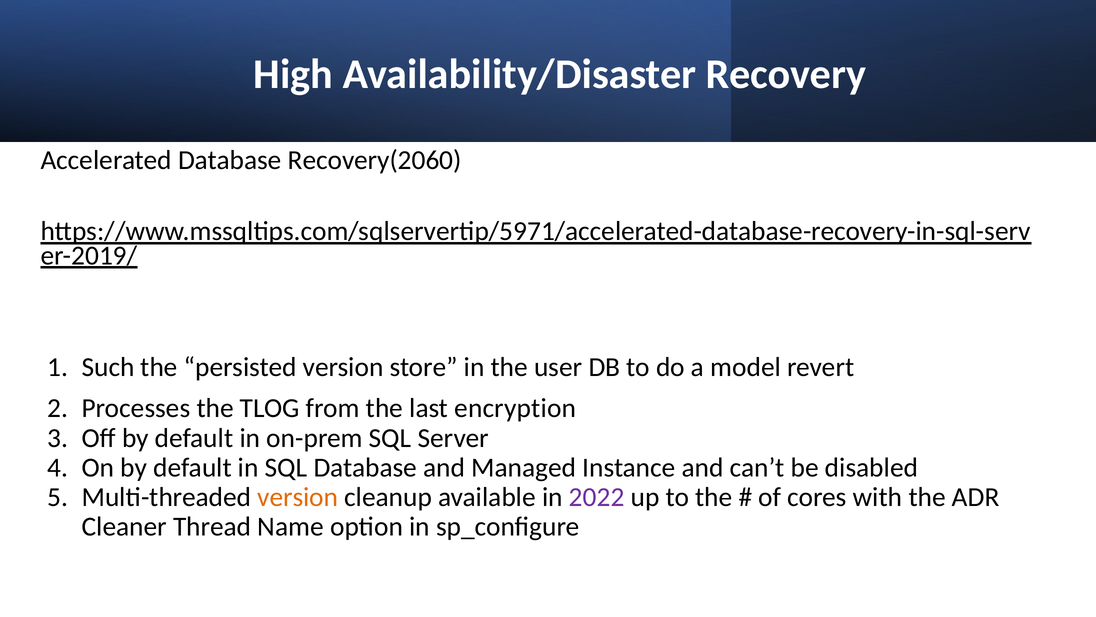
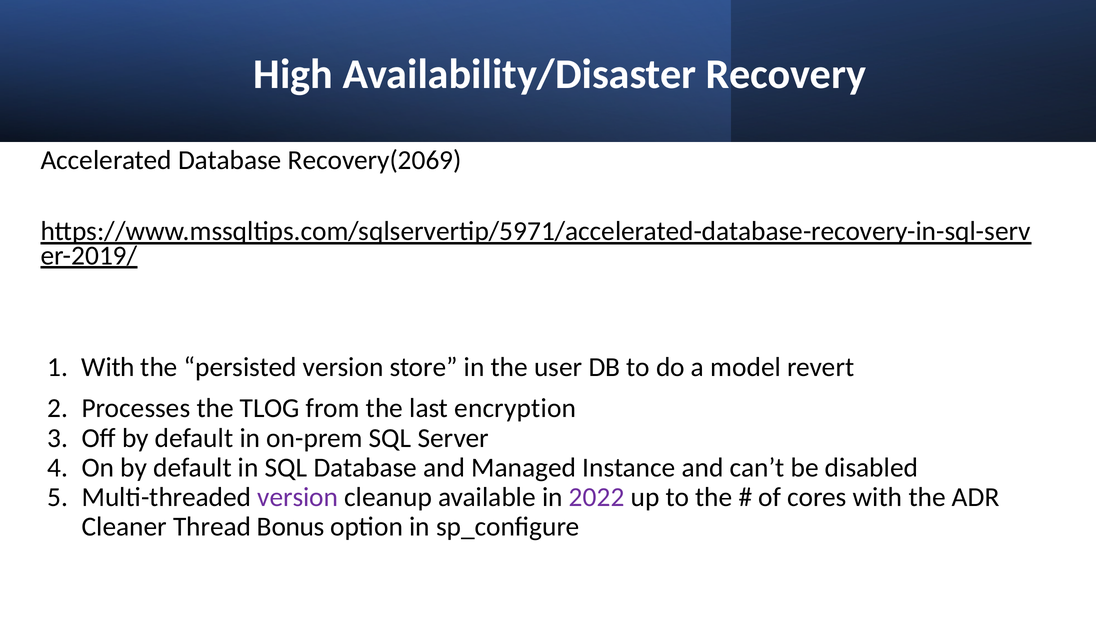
Recovery(2060: Recovery(2060 -> Recovery(2069 (375, 160)
Such: Such -> With (108, 367)
version colour: orange -> purple (298, 497)
Name: Name -> Bonus (291, 526)
